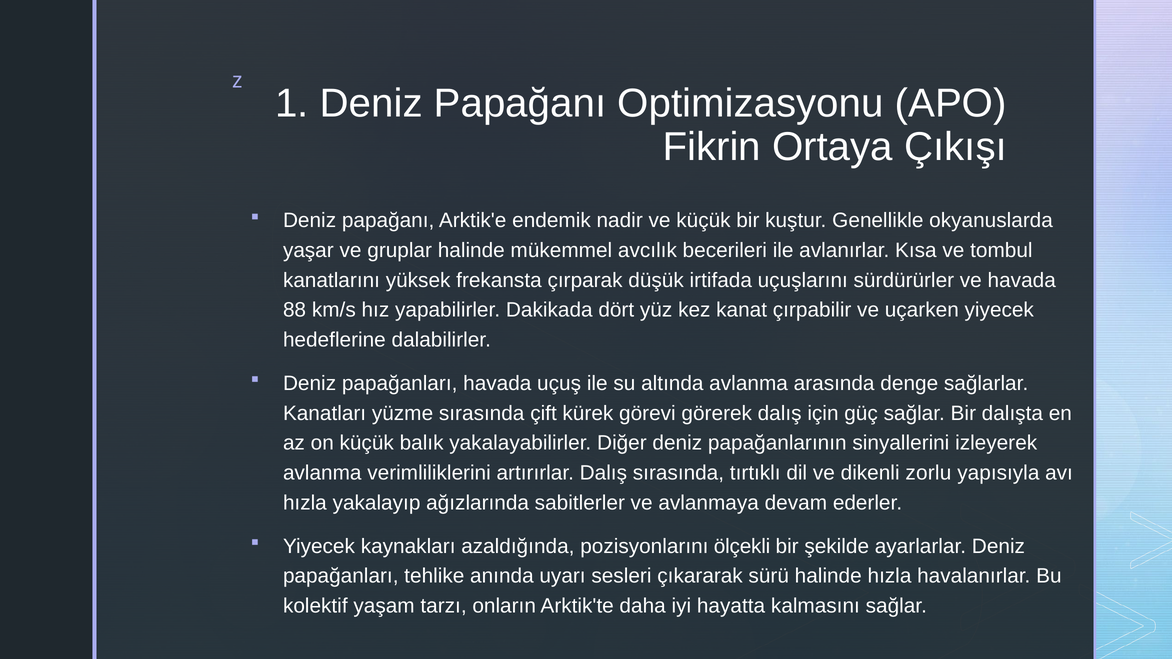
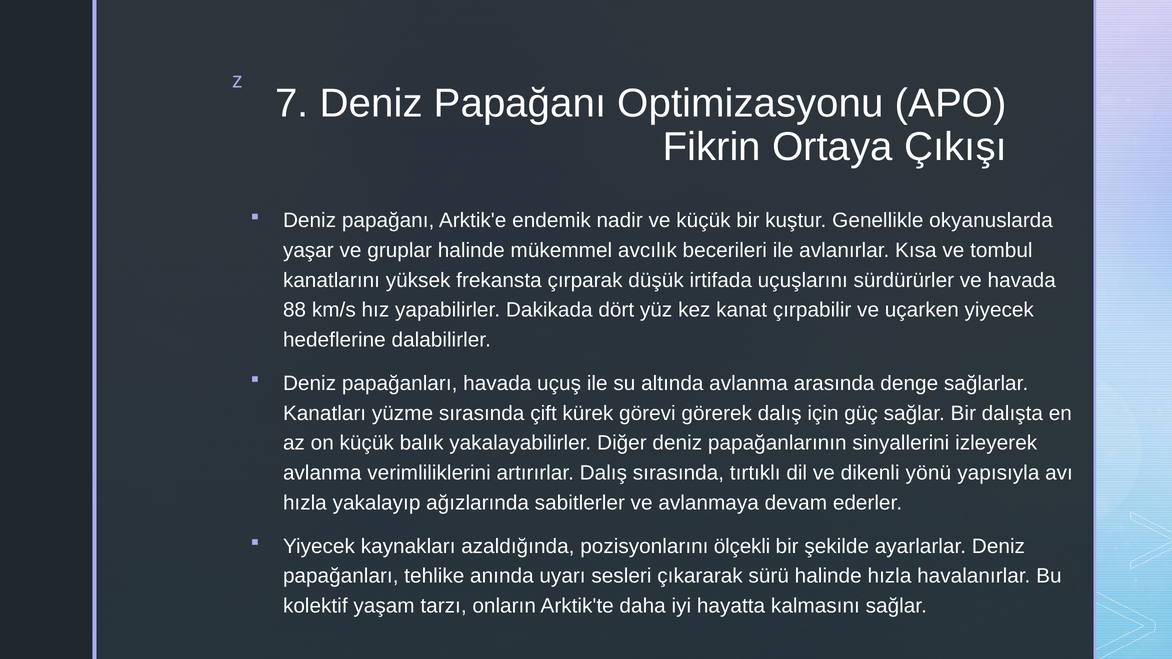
1: 1 -> 7 (292, 104)
zorlu: zorlu -> yönü (928, 473)
